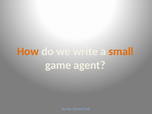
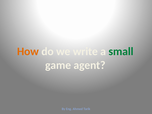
small colour: orange -> green (121, 51)
